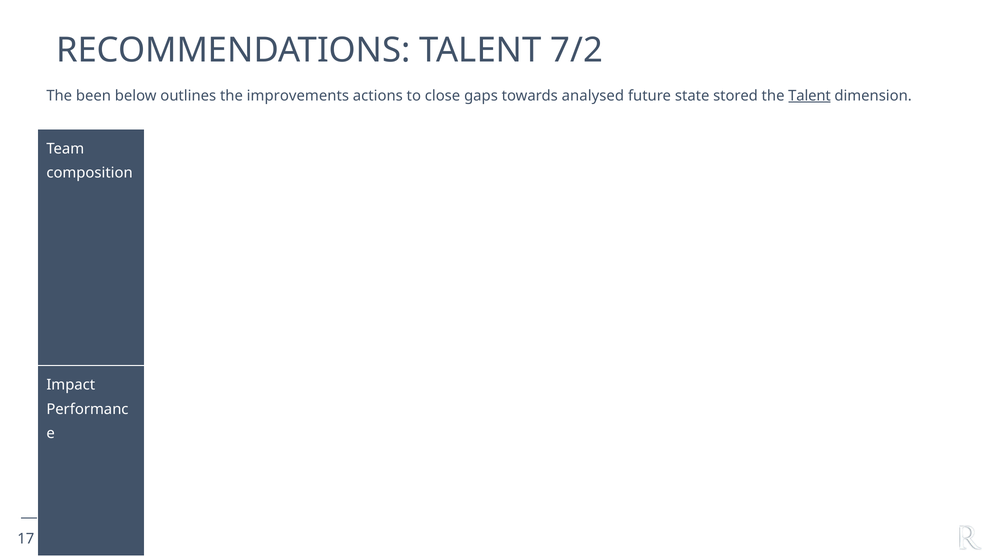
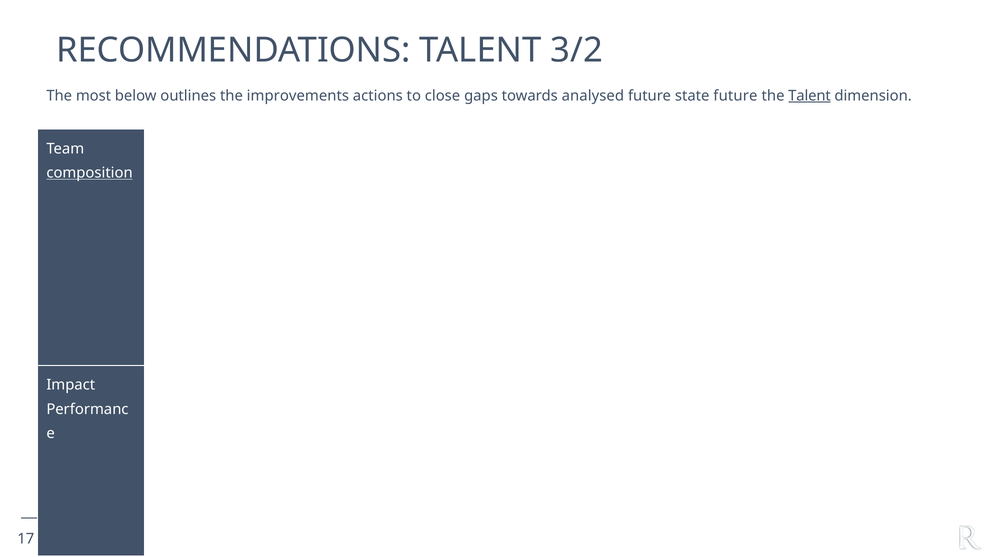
7/2: 7/2 -> 3/2 (577, 50)
been: been -> most (93, 96)
state stored: stored -> future (735, 96)
composition underline: none -> present (90, 173)
